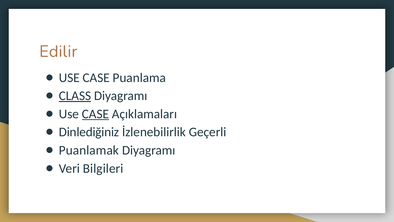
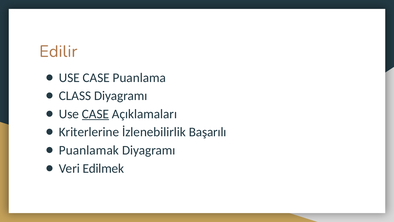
CLASS underline: present -> none (75, 96)
Dinlediğiniz: Dinlediğiniz -> Kriterlerine (89, 132)
Geçerli: Geçerli -> Başarılı (208, 132)
Bilgileri: Bilgileri -> Edilmek (103, 168)
